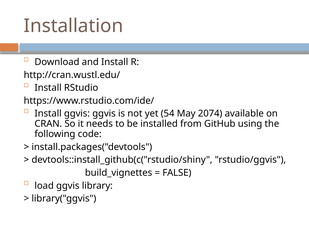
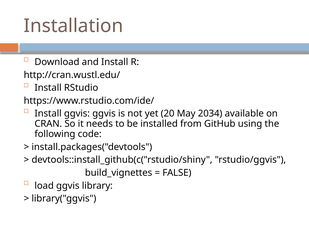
54: 54 -> 20 (168, 114)
2074: 2074 -> 2034 (210, 114)
